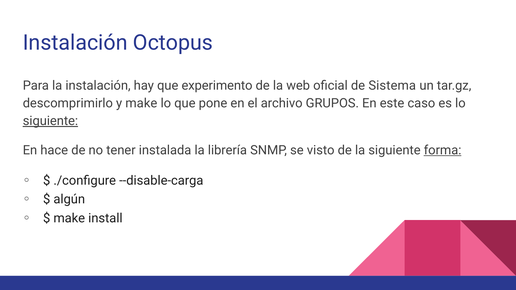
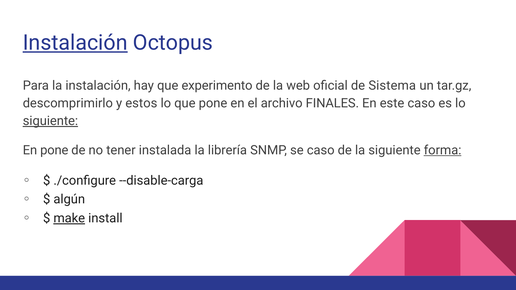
Instalación underline: none -> present (75, 43)
y make: make -> estos (141, 103)
GRUPOS: GRUPOS -> FINALES (332, 103)
En hace: hace -> pone (54, 150)
se visto: visto -> caso (321, 150)
make underline: none -> present (69, 218)
